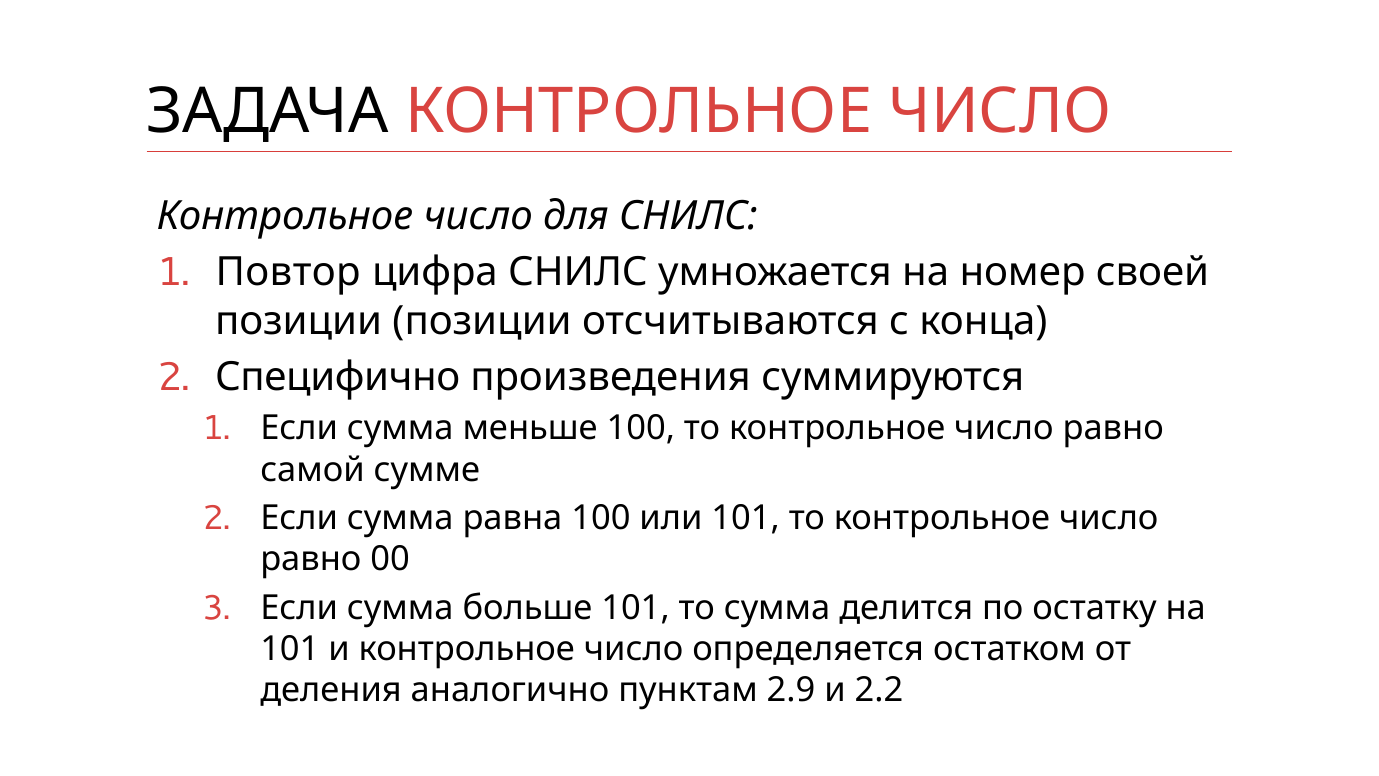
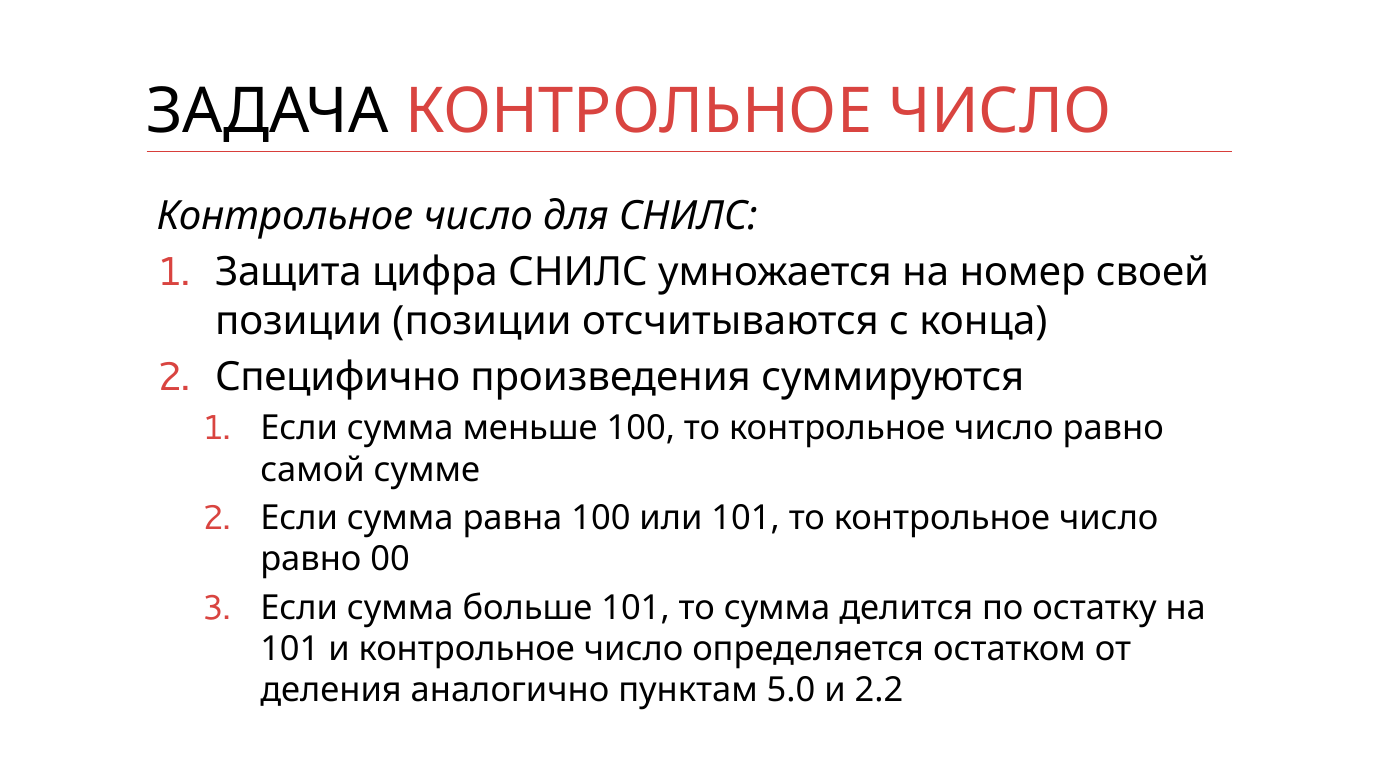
Повтор: Повтор -> Защита (288, 272)
2.9: 2.9 -> 5.0 (791, 690)
